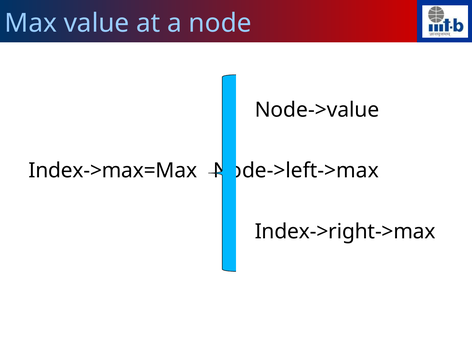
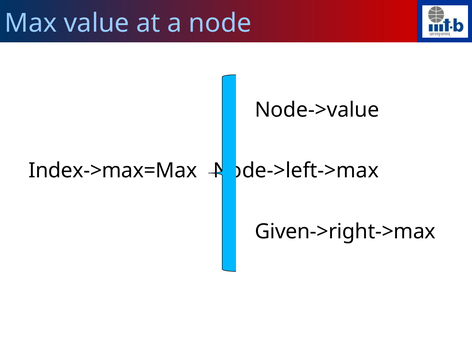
Index->right->max: Index->right->max -> Given->right->max (345, 232)
